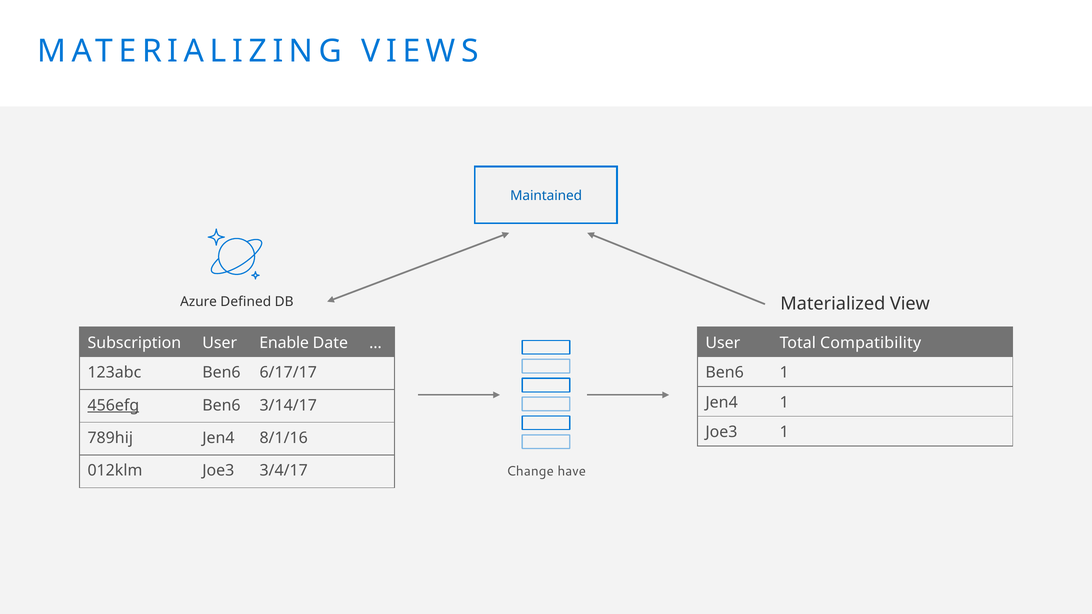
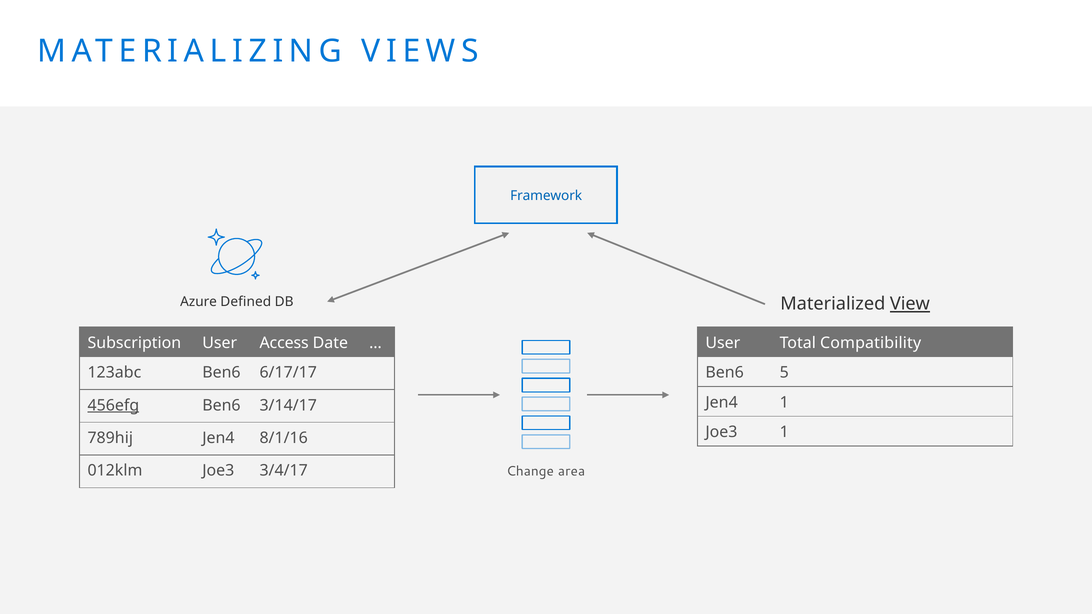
Maintained: Maintained -> Framework (546, 196)
View underline: none -> present (910, 304)
Enable: Enable -> Access (284, 343)
Ben6 1: 1 -> 5 (784, 373)
have: have -> area (572, 472)
